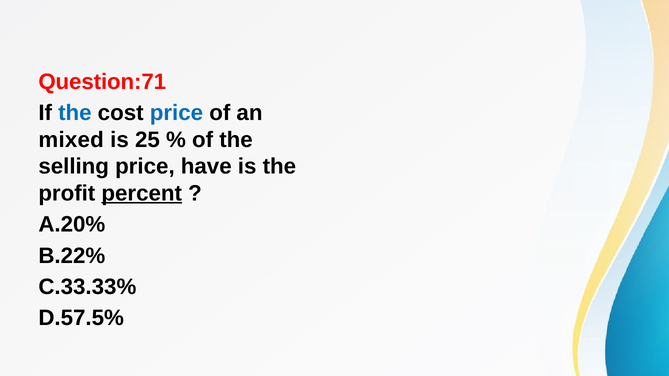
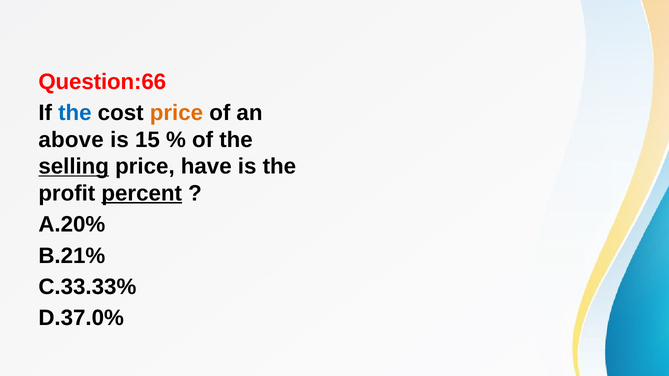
Question:71: Question:71 -> Question:66 (102, 82)
price colour: blue -> orange (176, 113)
mixed: mixed -> above (71, 140)
25: 25 -> 15 (147, 140)
selling underline: none -> present (74, 167)
B.22%: B.22% -> B.21% (72, 256)
D.57.5%: D.57.5% -> D.37.0% (81, 318)
